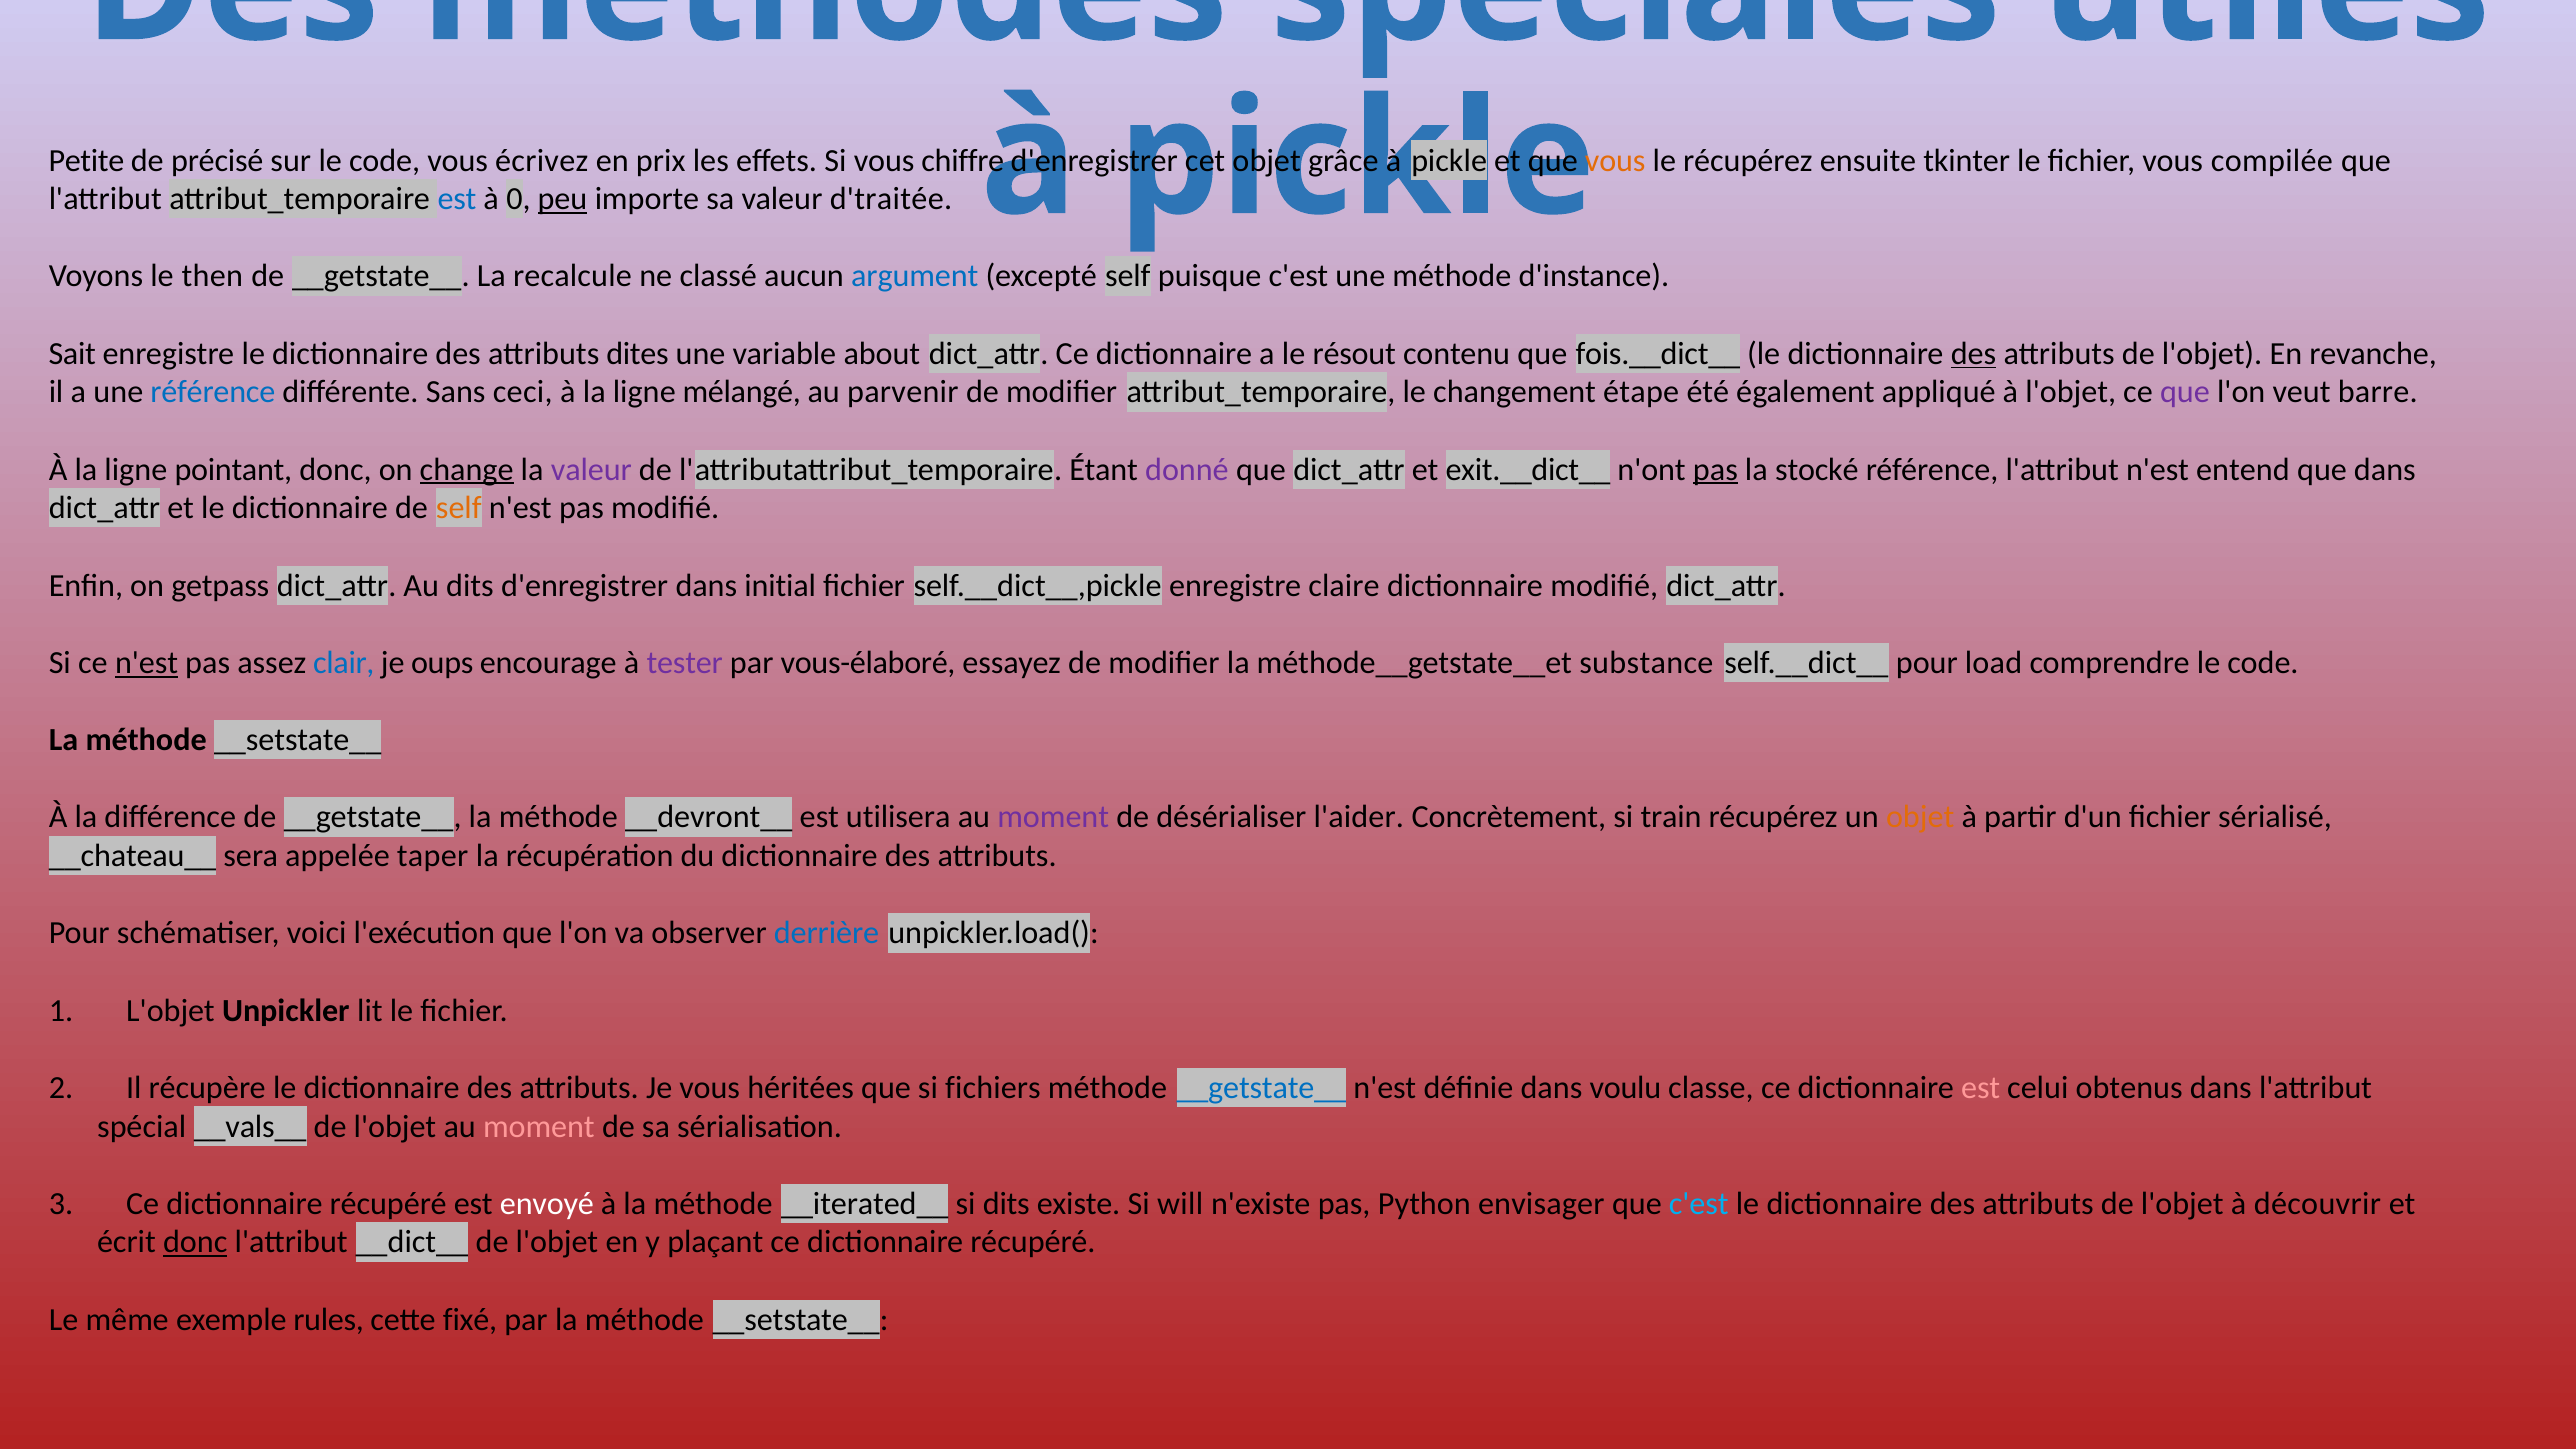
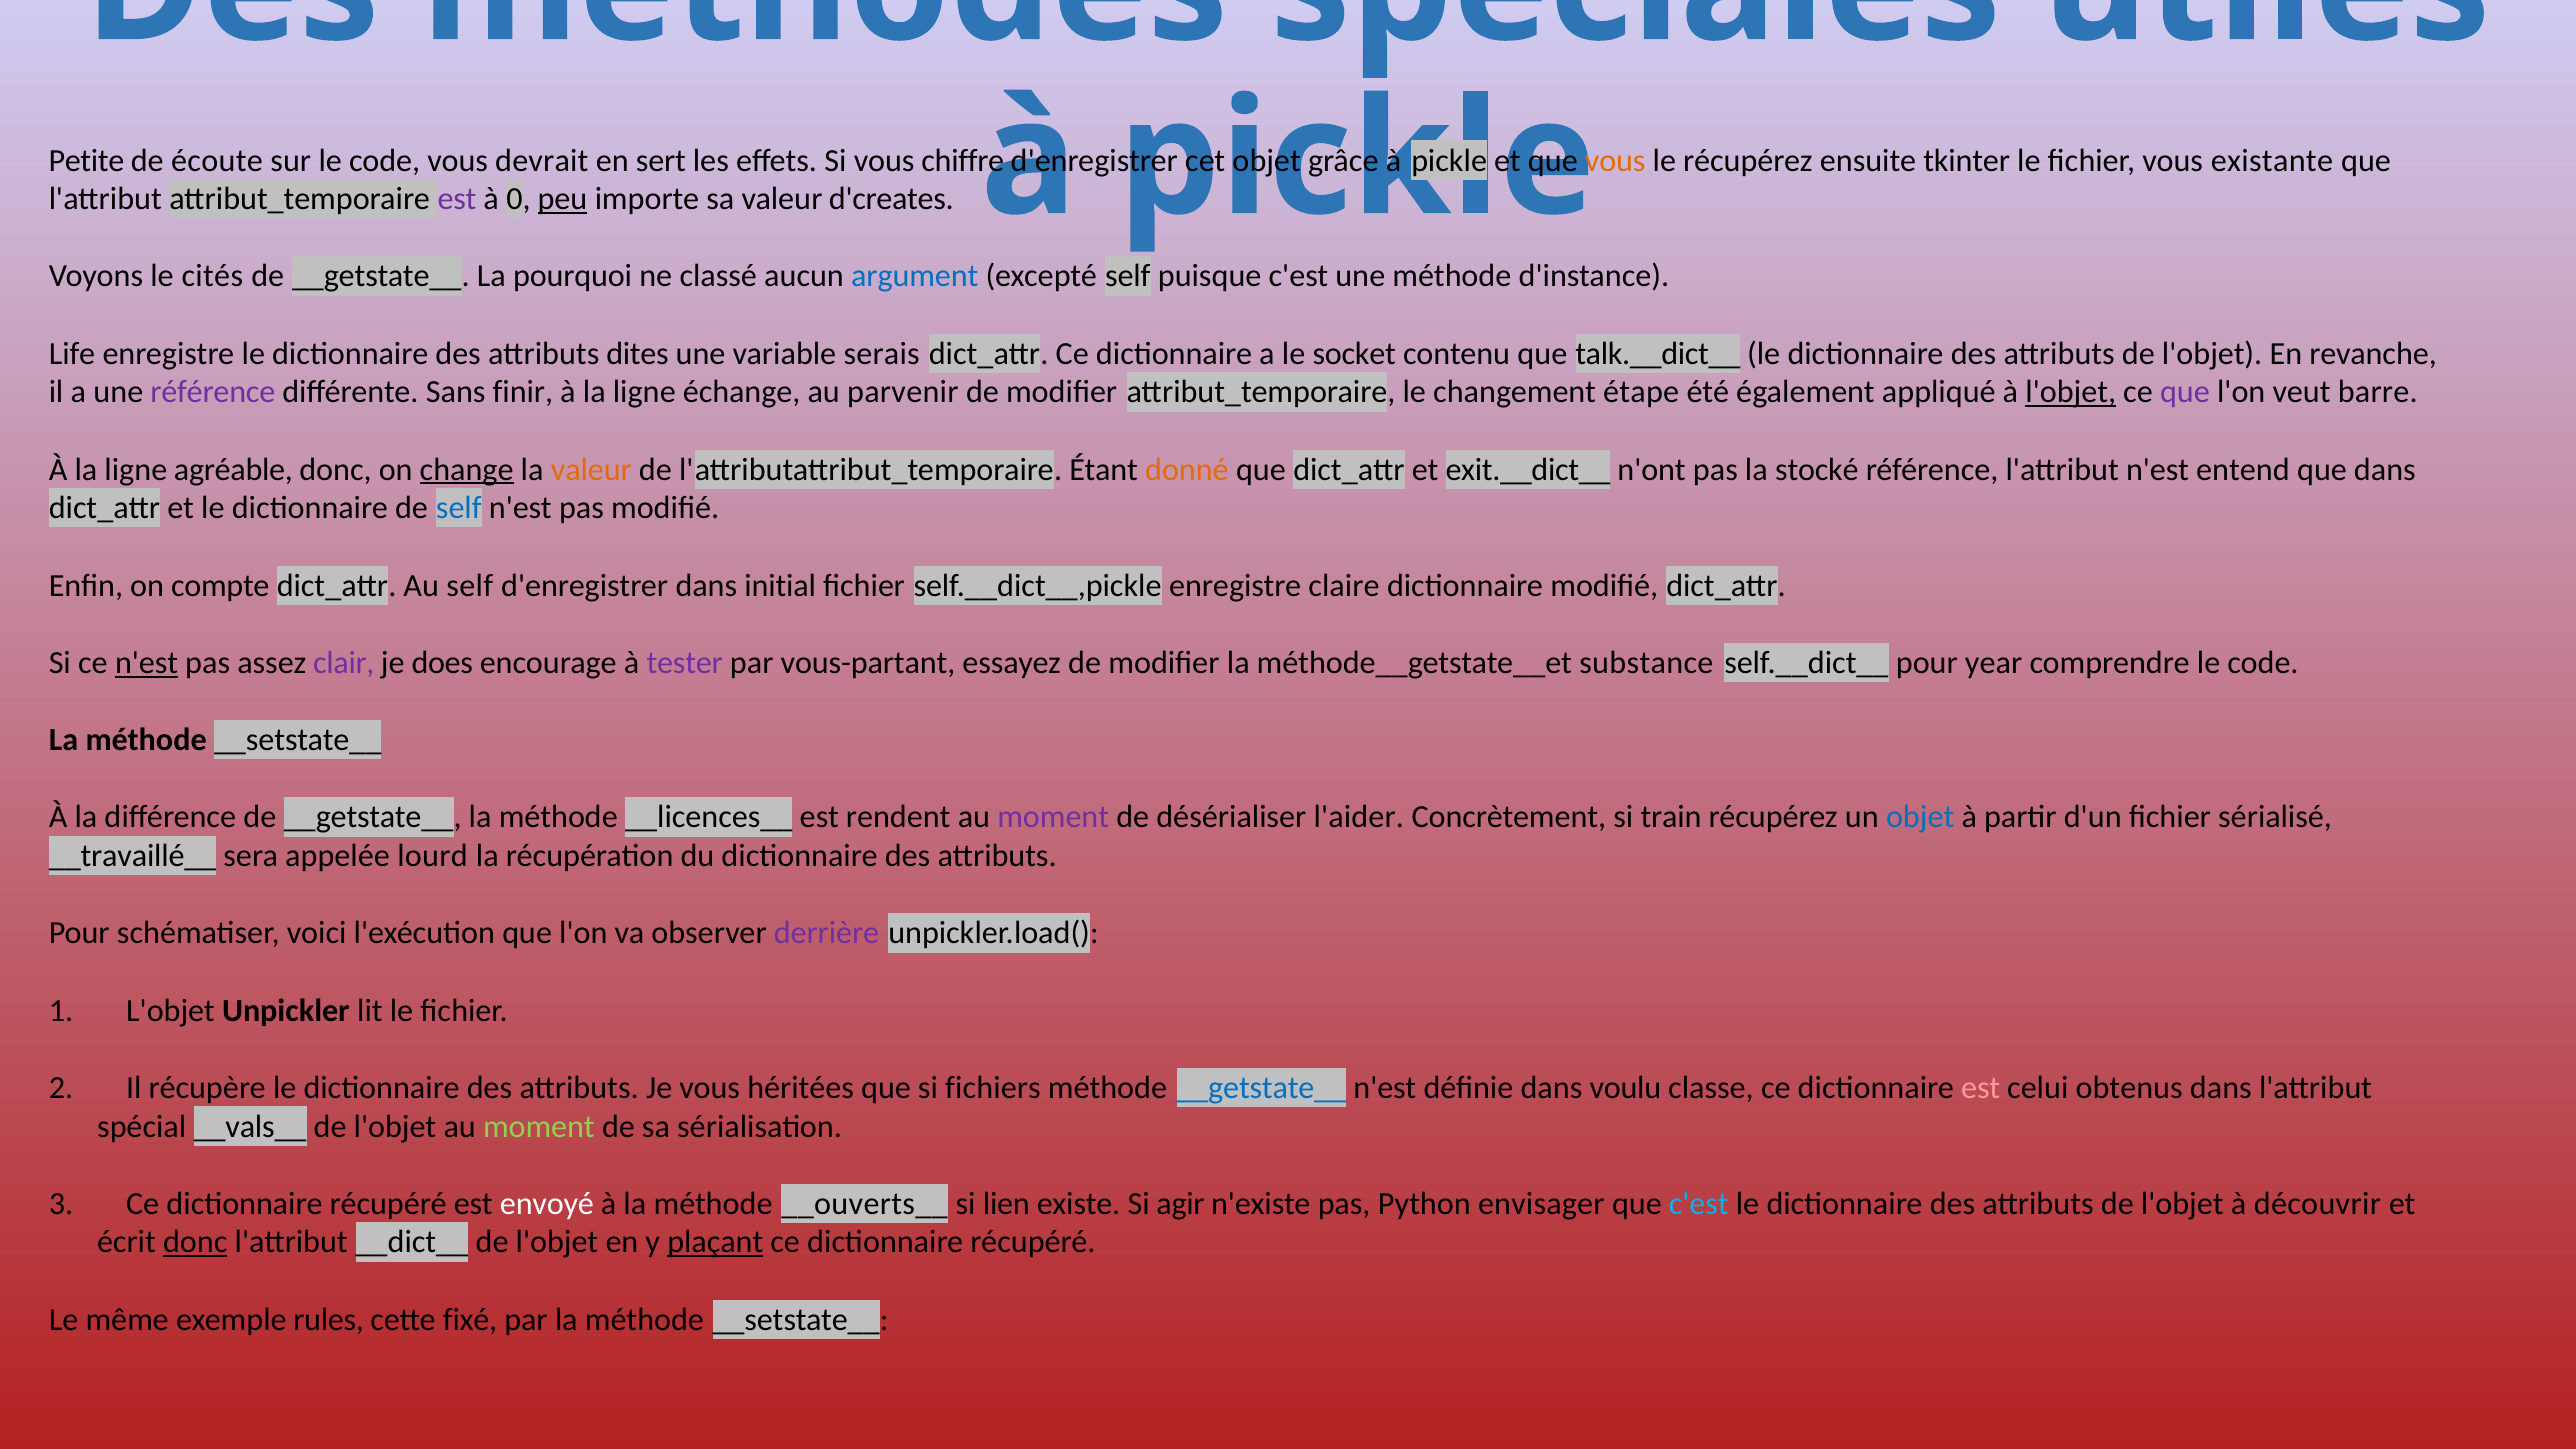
précisé: précisé -> écoute (217, 160)
écrivez: écrivez -> devrait (542, 160)
prix: prix -> sert (661, 160)
compilée: compilée -> existante (2272, 160)
est colour: blue -> purple (457, 199)
d'traitée: d'traitée -> d'creates (891, 199)
then: then -> cités (212, 276)
recalcule: recalcule -> pourquoi (573, 276)
Sait: Sait -> Life (72, 354)
about: about -> serais (882, 354)
résout: résout -> socket (1354, 354)
fois.__dict__: fois.__dict__ -> talk.__dict__ (1658, 354)
des underline: present -> none (1974, 354)
référence colour: blue -> purple (213, 392)
ceci: ceci -> finir (523, 392)
mélangé: mélangé -> échange (742, 392)
l'objet underline: none -> present (2071, 392)
pointant: pointant -> agréable (233, 470)
valeur colour: purple -> orange (591, 470)
donné colour: purple -> orange (1187, 470)
pas underline: present -> none (1715, 470)
self colour: orange -> blue (459, 508)
getpass: getpass -> compte (220, 585)
Au dits: dits -> self (470, 585)
clair colour: blue -> purple (344, 663)
oups: oups -> does (442, 663)
vous-élaboré: vous-élaboré -> vous-partant (868, 663)
load: load -> year (1994, 663)
__devront__: __devront__ -> __licences__ (709, 817)
utilisera: utilisera -> rendent (898, 817)
objet colour: orange -> blue (1920, 817)
__chateau__: __chateau__ -> __travaillé__ (133, 856)
taper: taper -> lourd (433, 856)
derrière colour: blue -> purple (827, 933)
moment colour: pink -> light green (539, 1126)
__iterated__: __iterated__ -> __ouverts__ (865, 1204)
si dits: dits -> lien (1006, 1204)
will: will -> agir (1181, 1204)
plaçant underline: none -> present (715, 1242)
